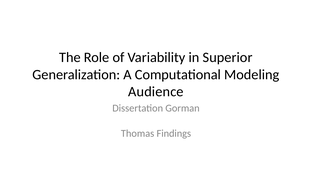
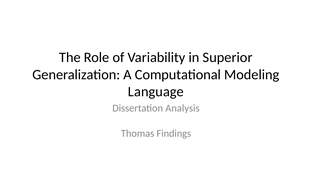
Audience: Audience -> Language (156, 91)
Gorman: Gorman -> Analysis (182, 108)
